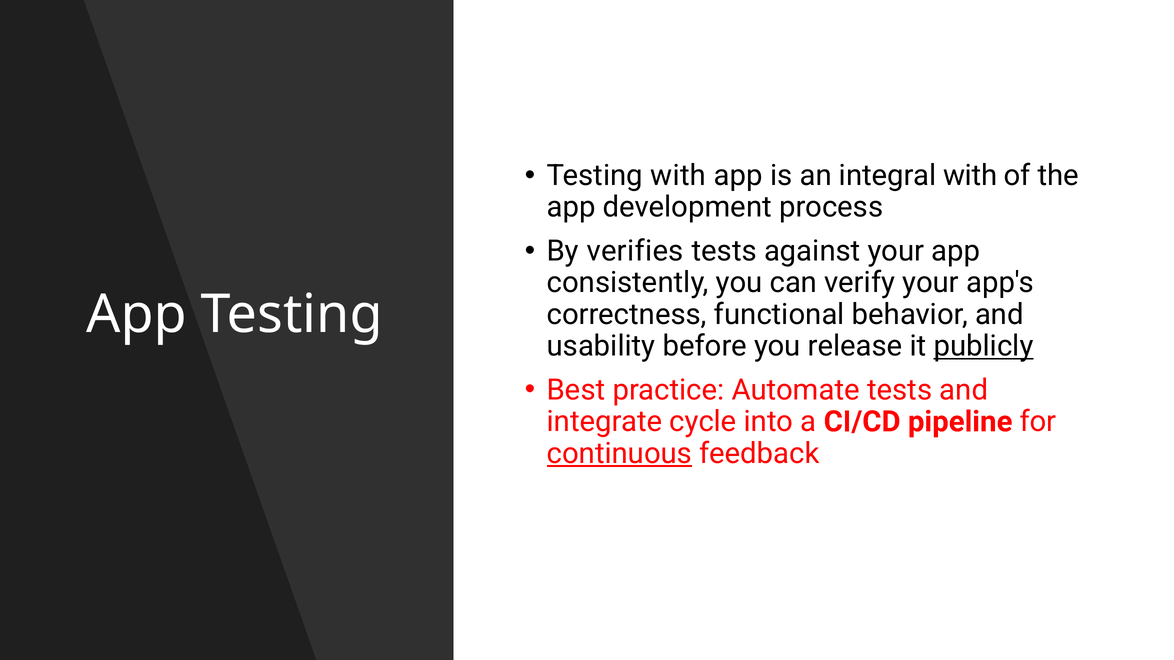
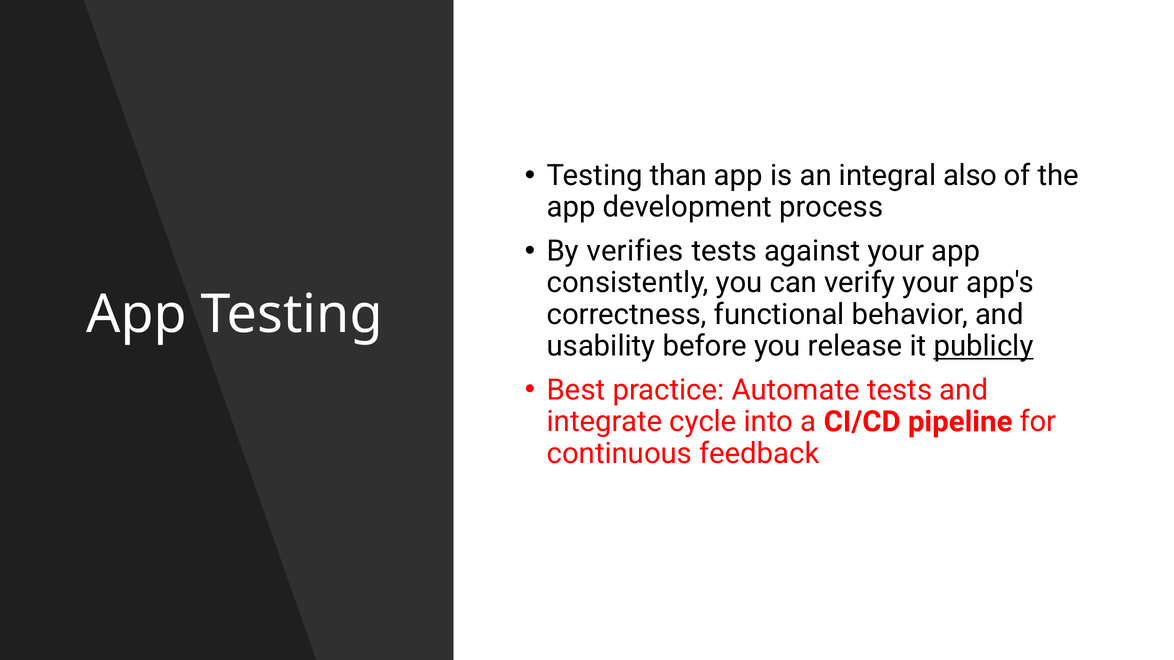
Testing with: with -> than (678, 176)
integral with: with -> also (970, 176)
continuous underline: present -> none (619, 454)
